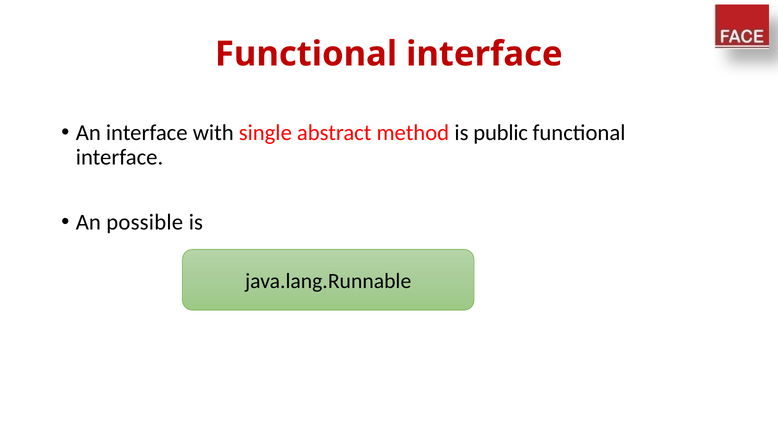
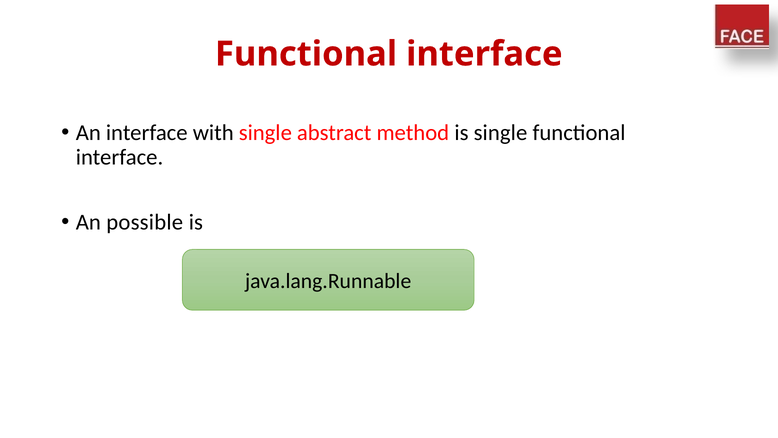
is public: public -> single (500, 132)
